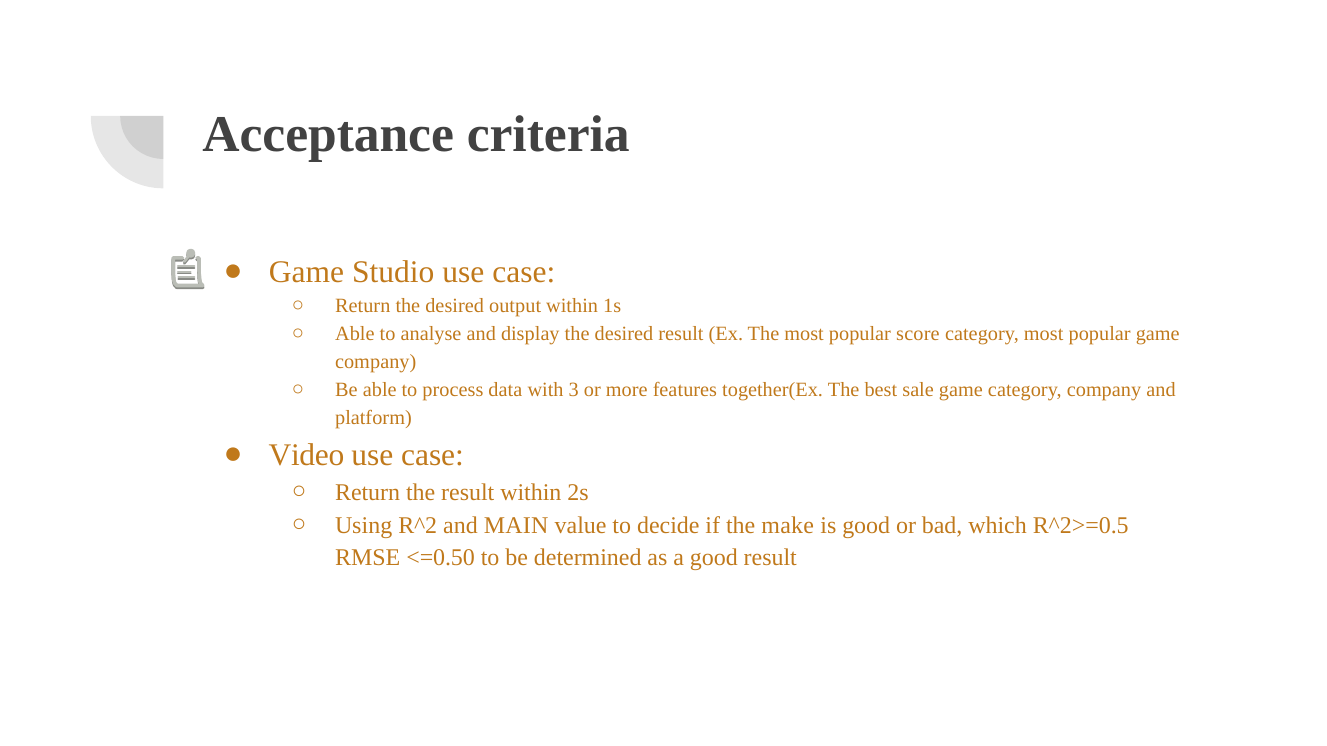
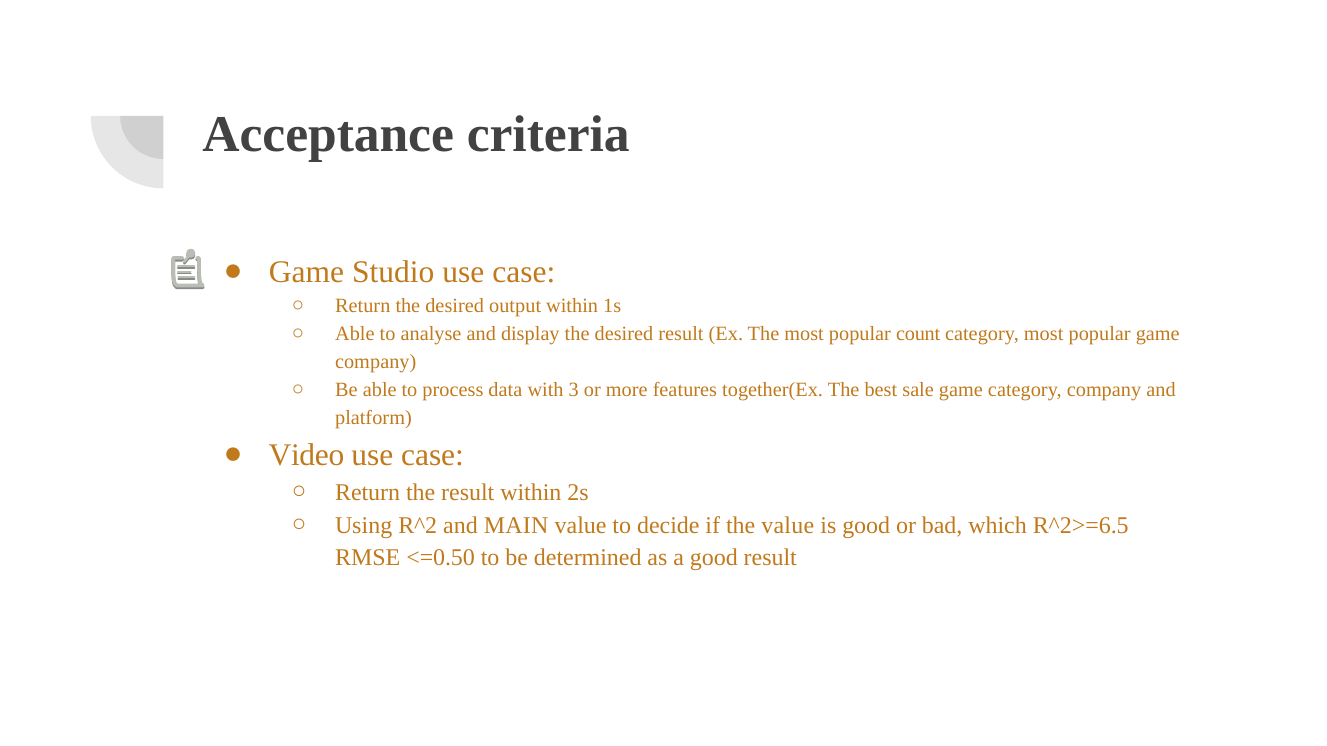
score: score -> count (918, 334)
the make: make -> value (788, 525)
R^2>=0.5: R^2>=0.5 -> R^2>=6.5 (1081, 525)
